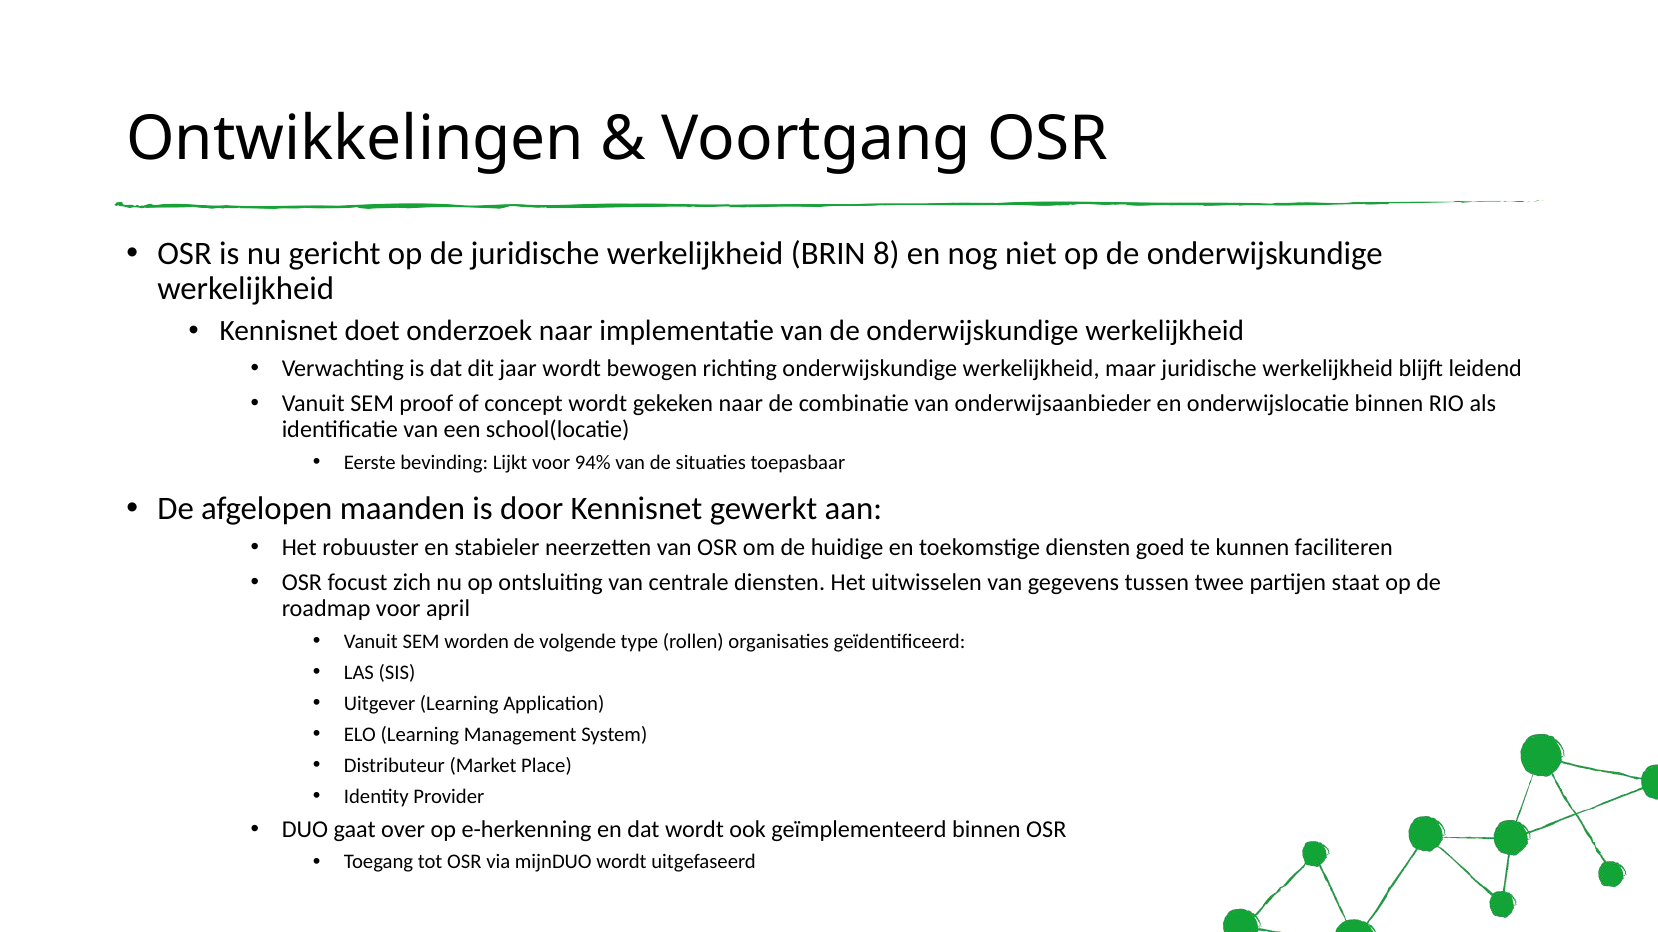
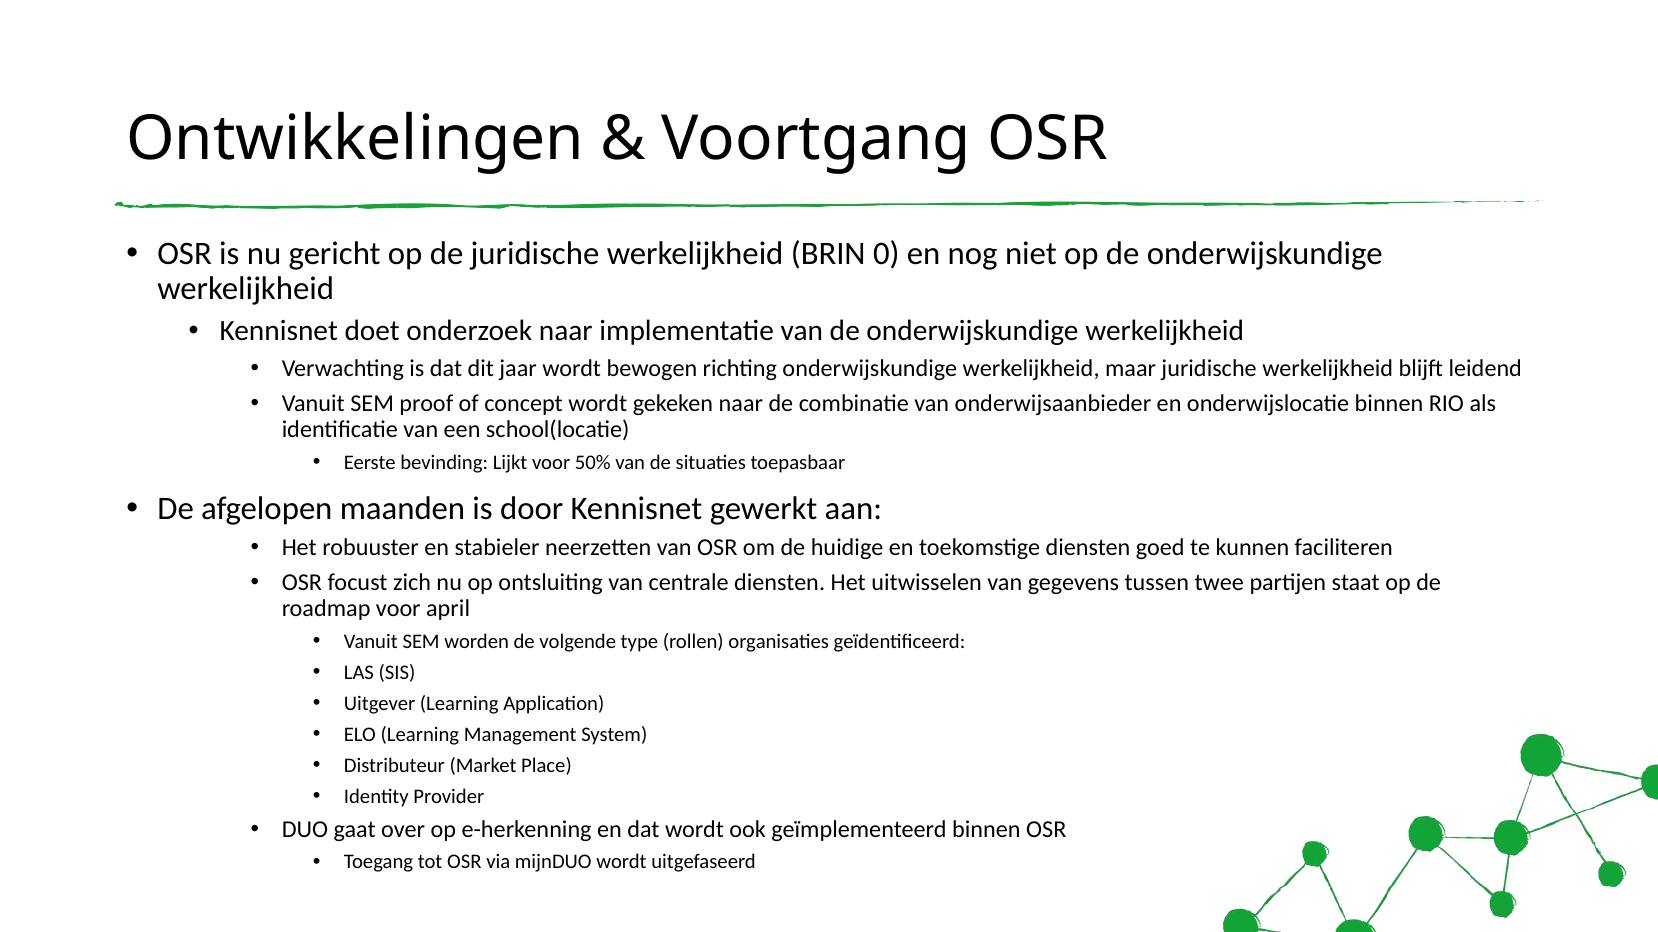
8: 8 -> 0 (886, 254)
94%: 94% -> 50% (593, 463)
